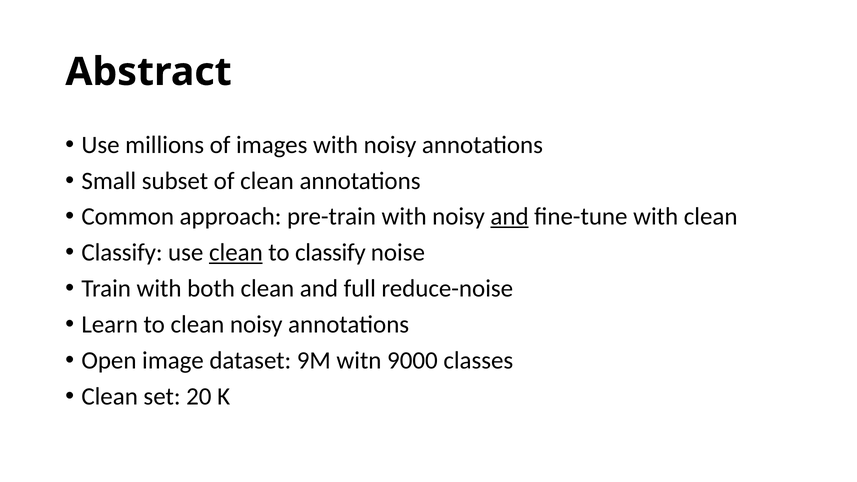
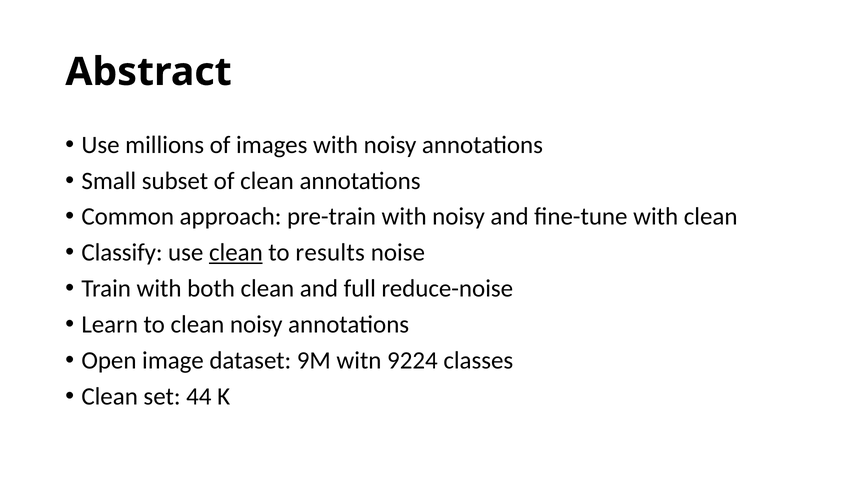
and underline: present -> none (510, 217)
to classify: classify -> results (330, 253)
9000: 9000 -> 9224 (412, 360)
20: 20 -> 44 (199, 396)
